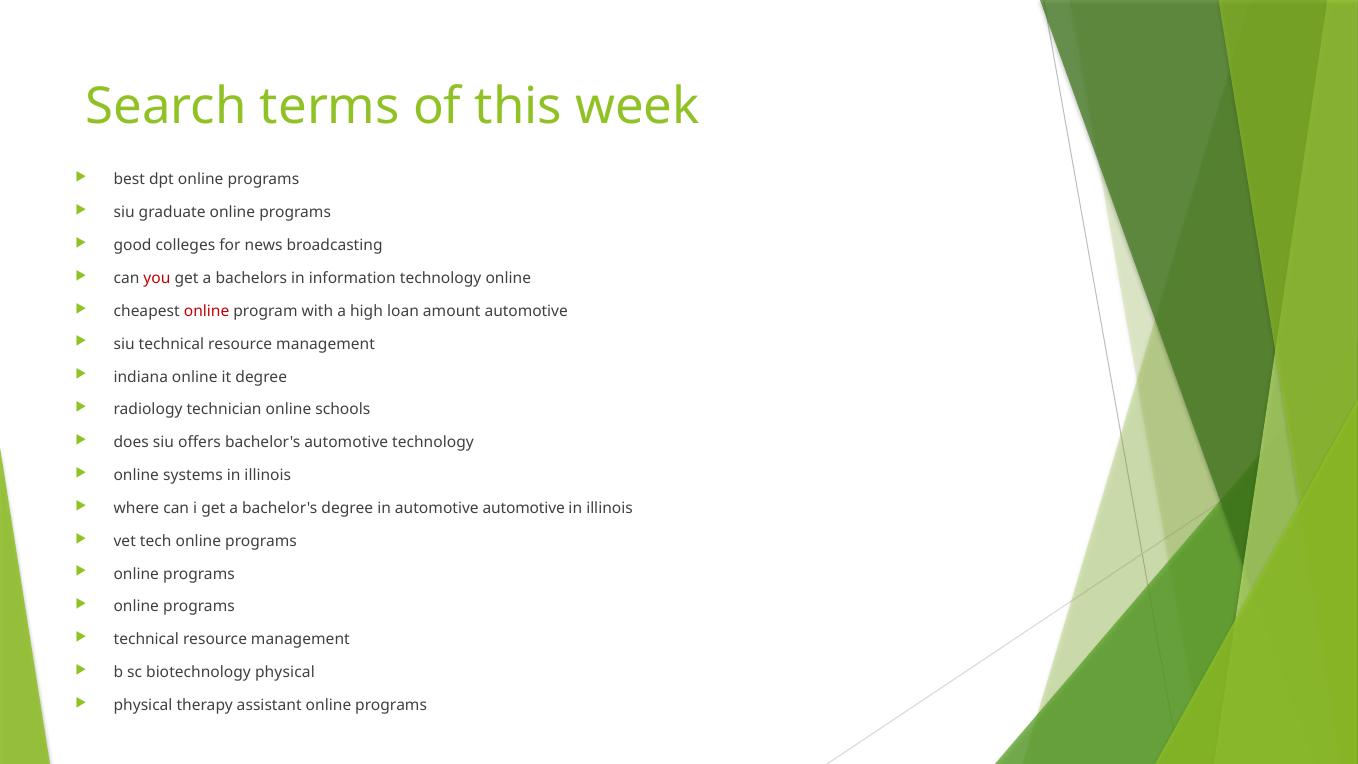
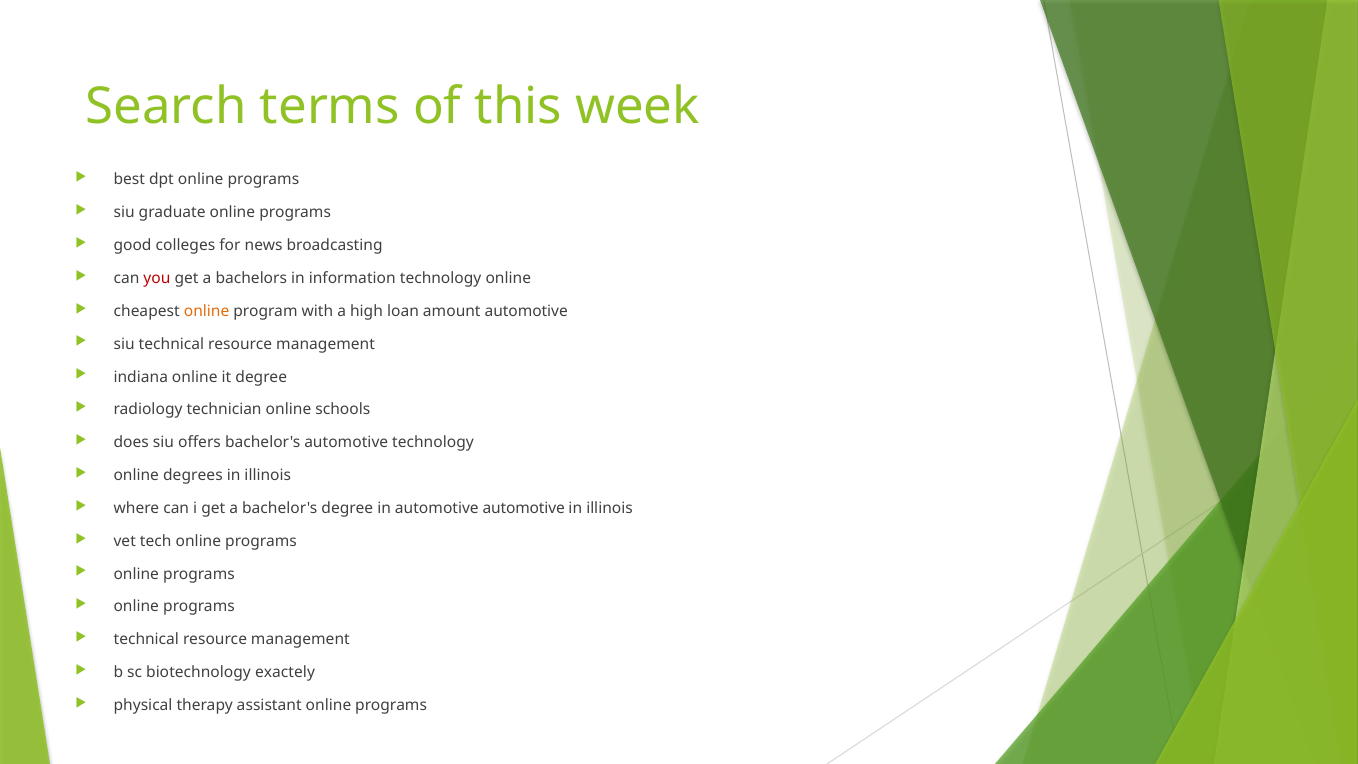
online colour: red -> orange (207, 311)
systems: systems -> degrees (193, 475)
biotechnology physical: physical -> exactely (285, 672)
